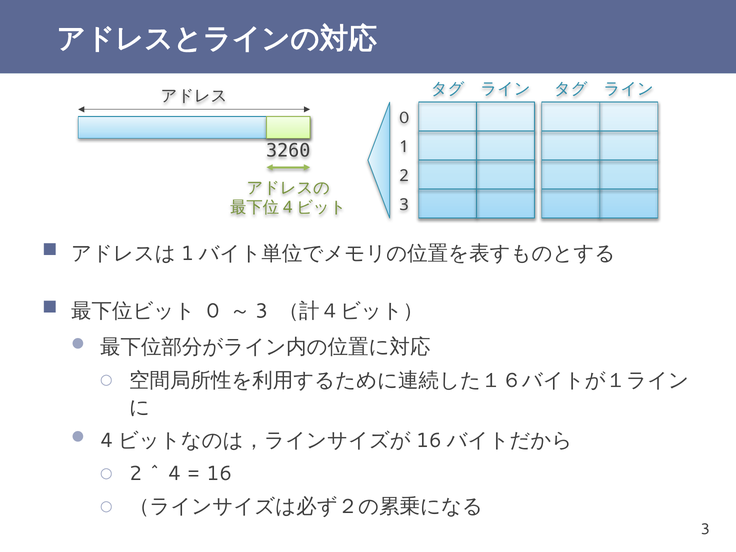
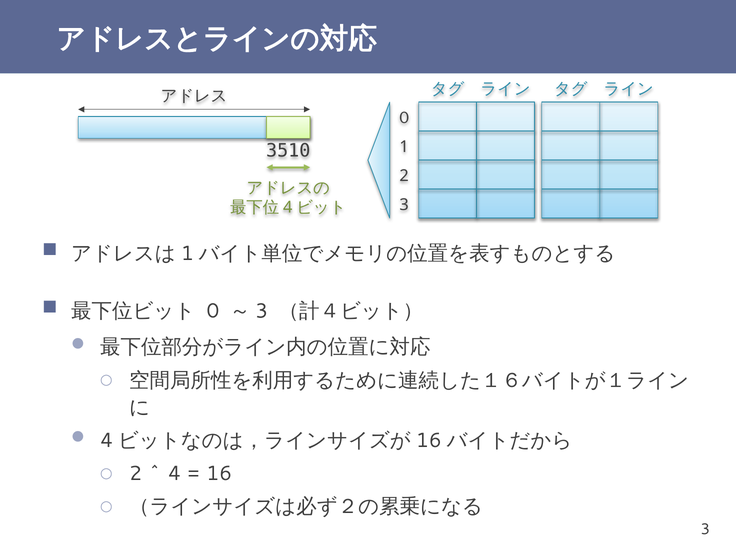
3260: 3260 -> 3510 (288, 150)
